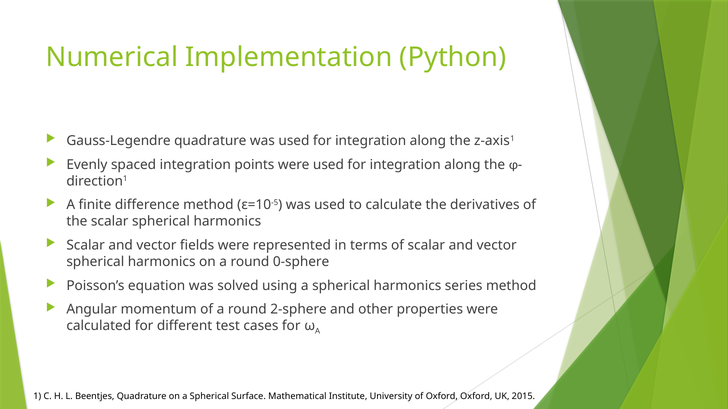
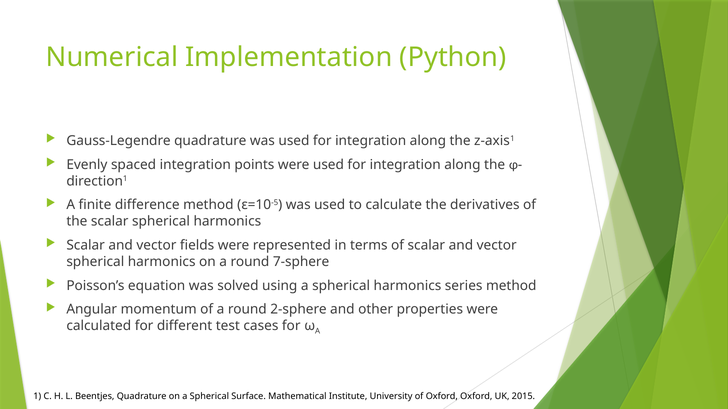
0-sphere: 0-sphere -> 7-sphere (301, 262)
